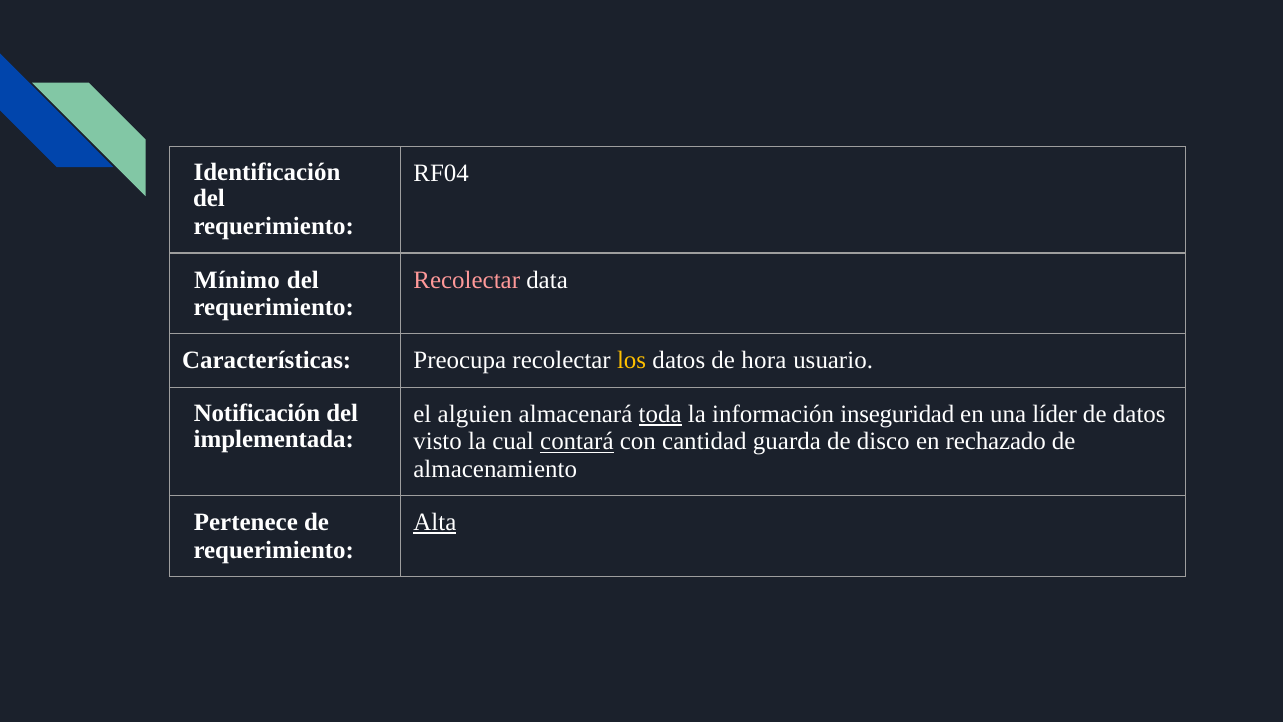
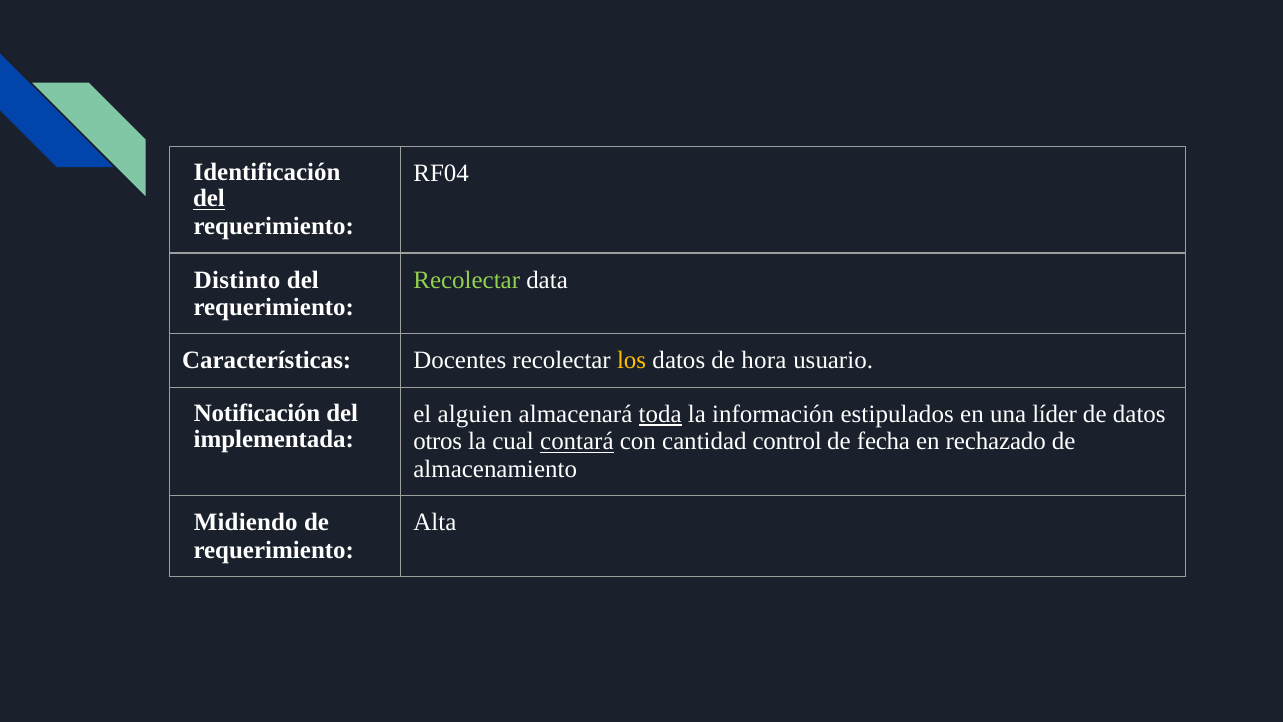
del underline: none -> present (209, 198)
Mínimo: Mínimo -> Distinto (237, 280)
Recolectar colour: pink -> light green (467, 280)
Preocupa: Preocupa -> Docentes (460, 360)
inseguridad: inseguridad -> estipulados (897, 414)
visto: visto -> otros (438, 441)
guarda: guarda -> control (787, 441)
disco: disco -> fecha (883, 441)
Pertenece: Pertenece -> Midiendo (246, 522)
Alta underline: present -> none (435, 522)
